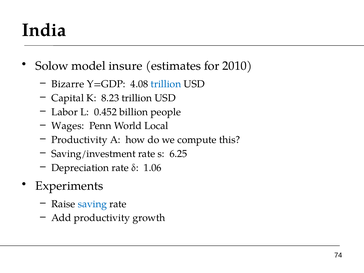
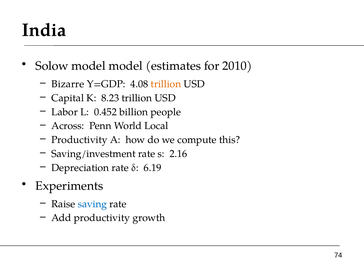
model insure: insure -> model (126, 66)
trillion colour: blue -> orange (166, 84)
Wages: Wages -> Across (68, 126)
6.25: 6.25 -> 2.16 (178, 154)
1.06: 1.06 -> 6.19 (153, 168)
